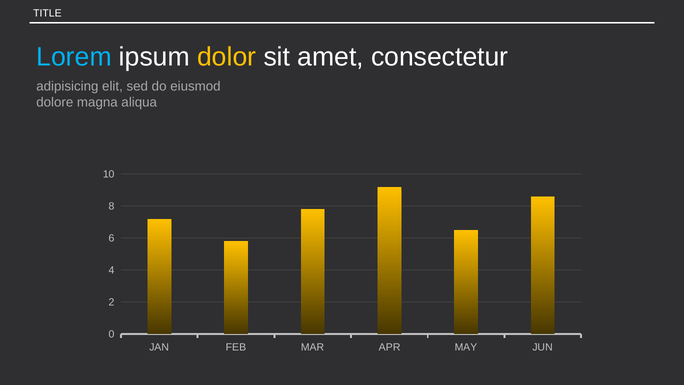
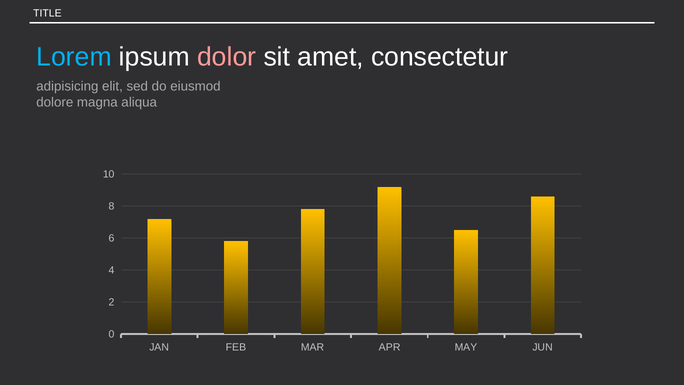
dolor colour: yellow -> pink (227, 57)
